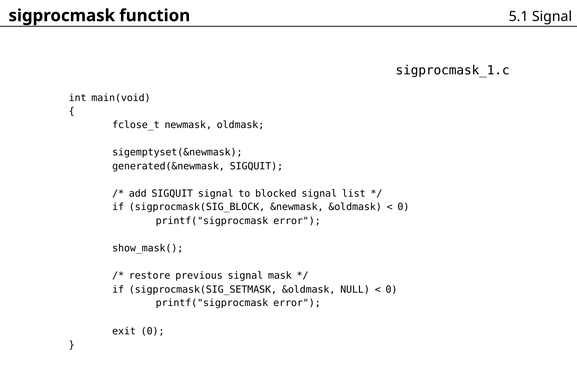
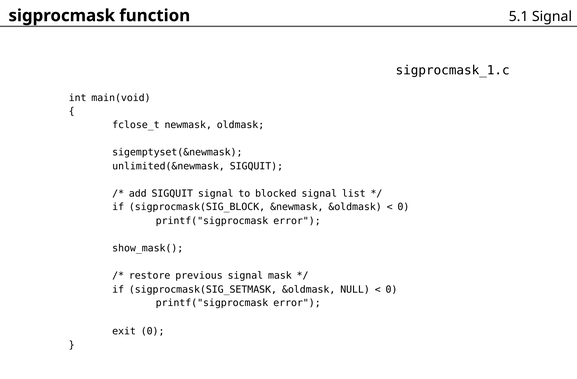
generated(&newmask: generated(&newmask -> unlimited(&newmask (168, 166)
